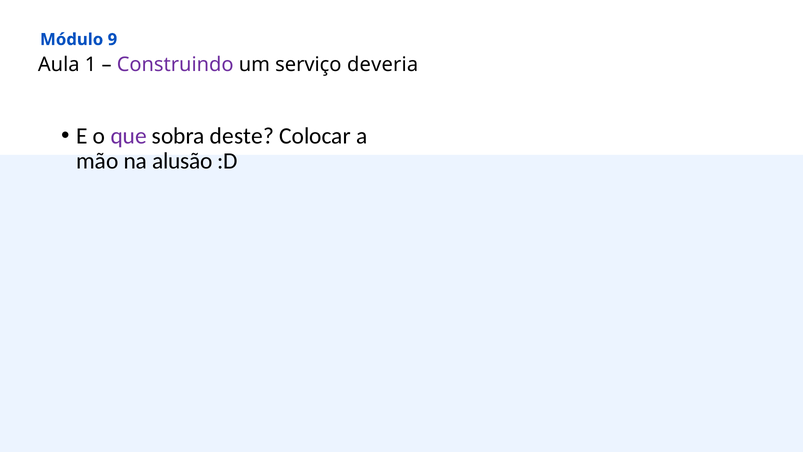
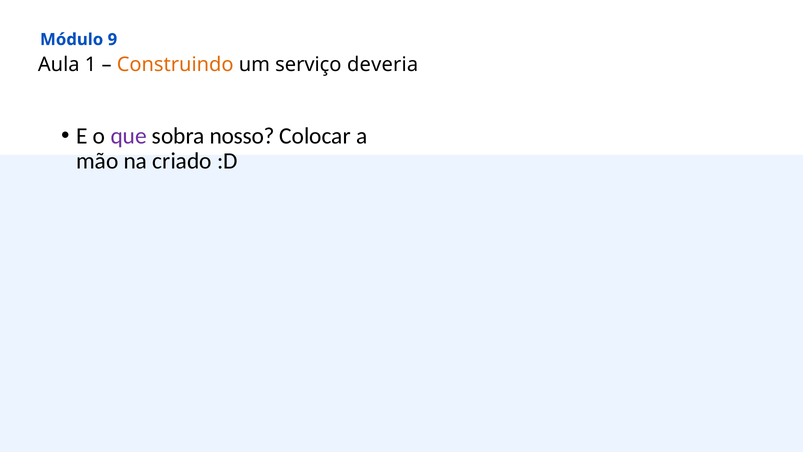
Construindo colour: purple -> orange (175, 65)
deste: deste -> nosso (242, 136)
alusão: alusão -> criado (182, 161)
